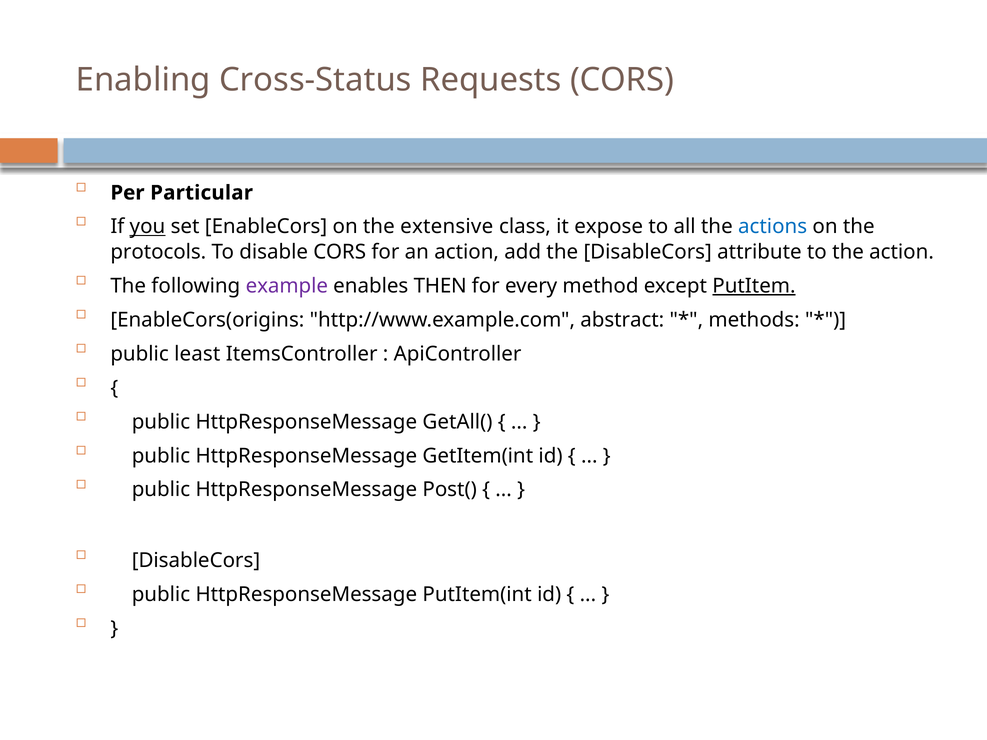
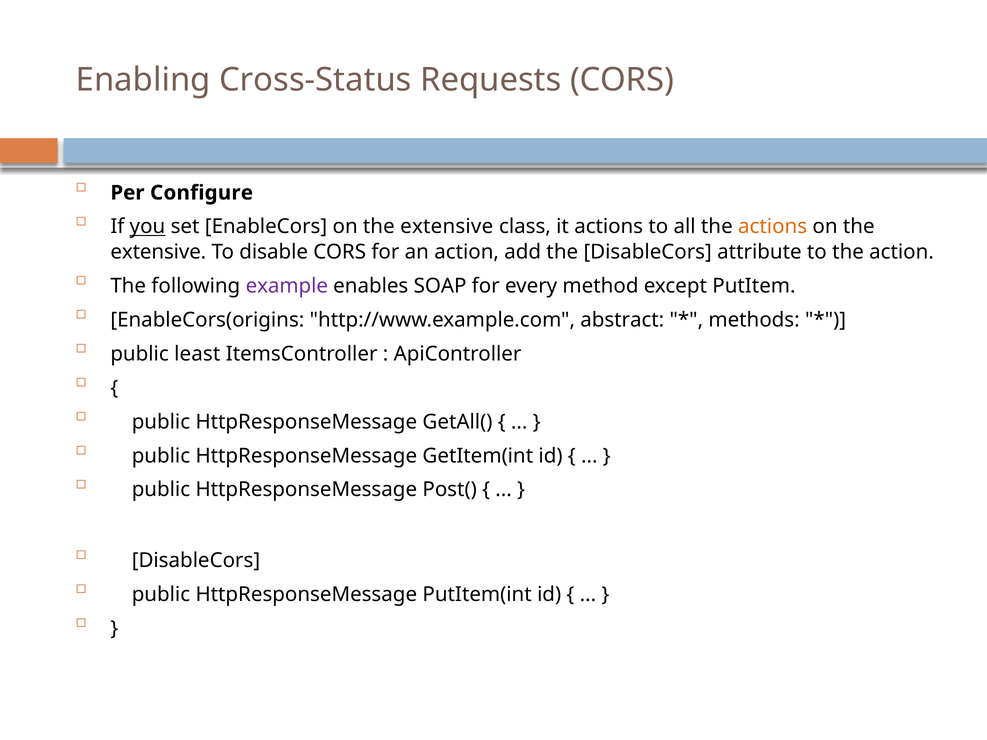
Particular: Particular -> Configure (202, 193)
it expose: expose -> actions (609, 227)
actions colour: blue -> orange (773, 227)
protocols: protocols -> extensive (158, 252)
THEN: THEN -> SOAP (440, 286)
PutItem underline: present -> none (754, 286)
